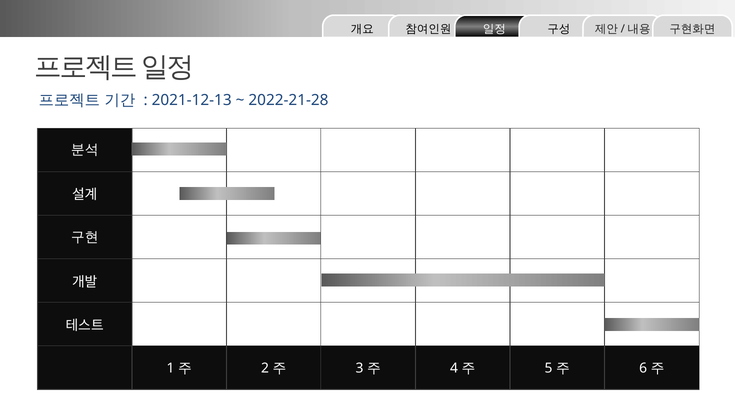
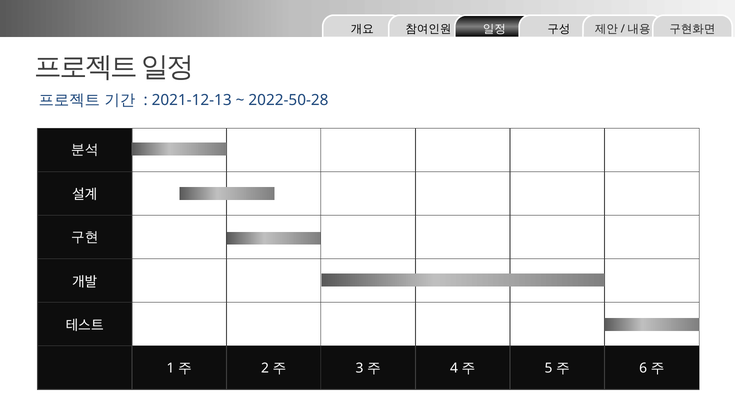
2022-21-28: 2022-21-28 -> 2022-50-28 (288, 100)
